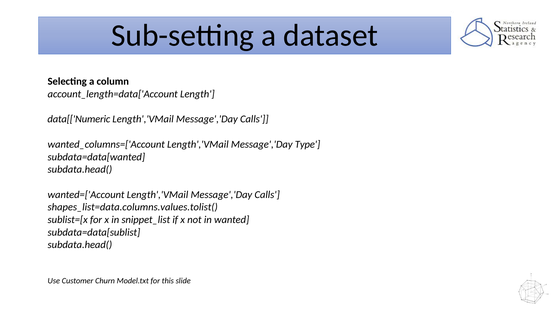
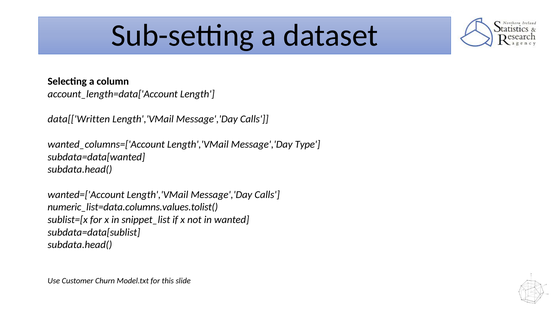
data[['Numeric: data[['Numeric -> data[['Written (79, 119)
shapes_list=data.columns.values.tolist(: shapes_list=data.columns.values.tolist( -> numeric_list=data.columns.values.tolist( (133, 207)
